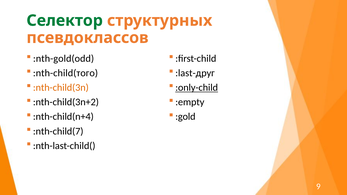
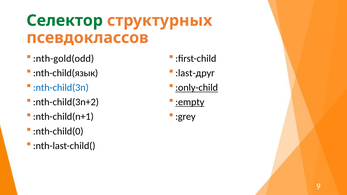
:nth-child(того: :nth-child(того -> :nth-child(язык (66, 73)
:nth-child(3n colour: orange -> blue (61, 88)
:empty underline: none -> present (190, 102)
:nth-child(n+4: :nth-child(n+4 -> :nth-child(n+1 (63, 117)
:gold: :gold -> :grey (185, 117)
:nth-child(7: :nth-child(7 -> :nth-child(0 (58, 131)
